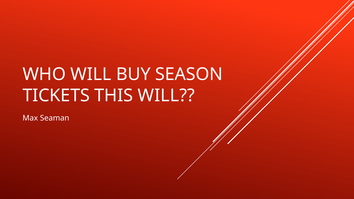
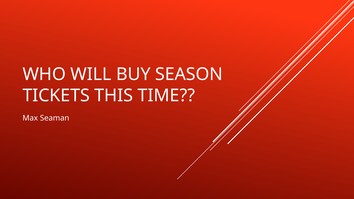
THIS WILL: WILL -> TIME (166, 95)
